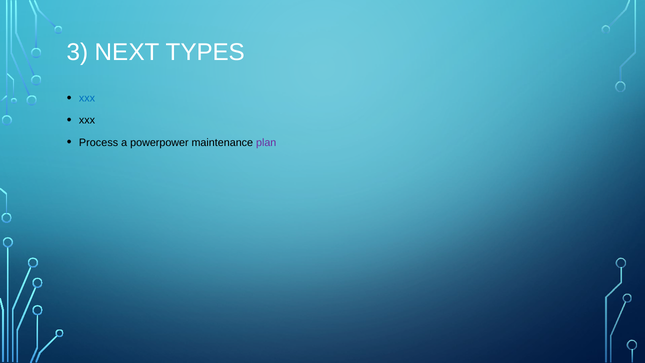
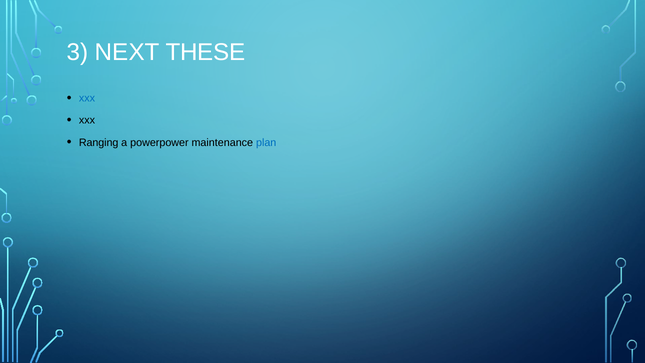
TYPES: TYPES -> THESE (205, 52)
Process: Process -> Ranging (99, 143)
plan colour: purple -> blue (266, 143)
